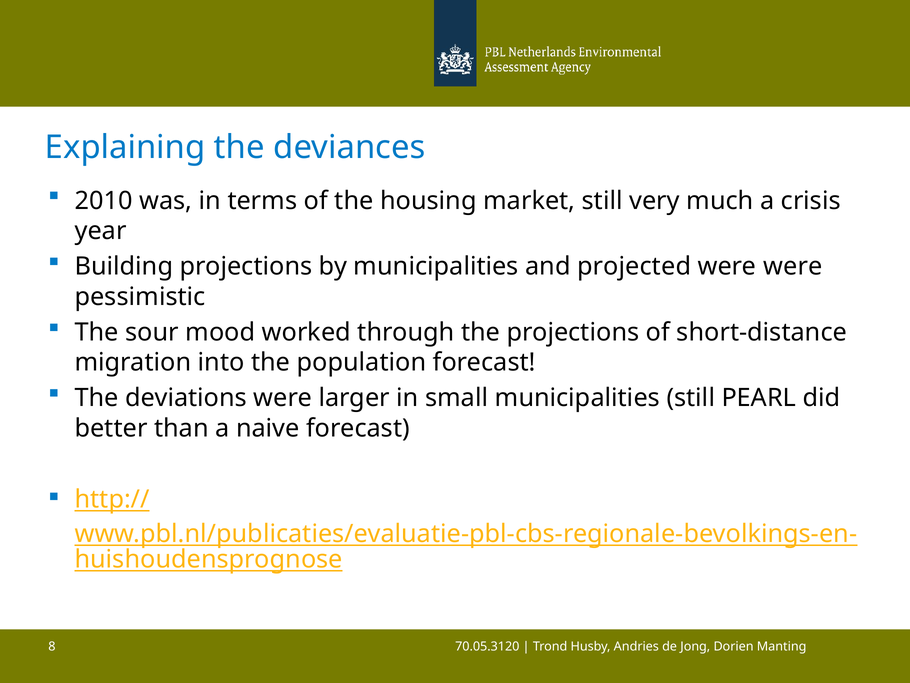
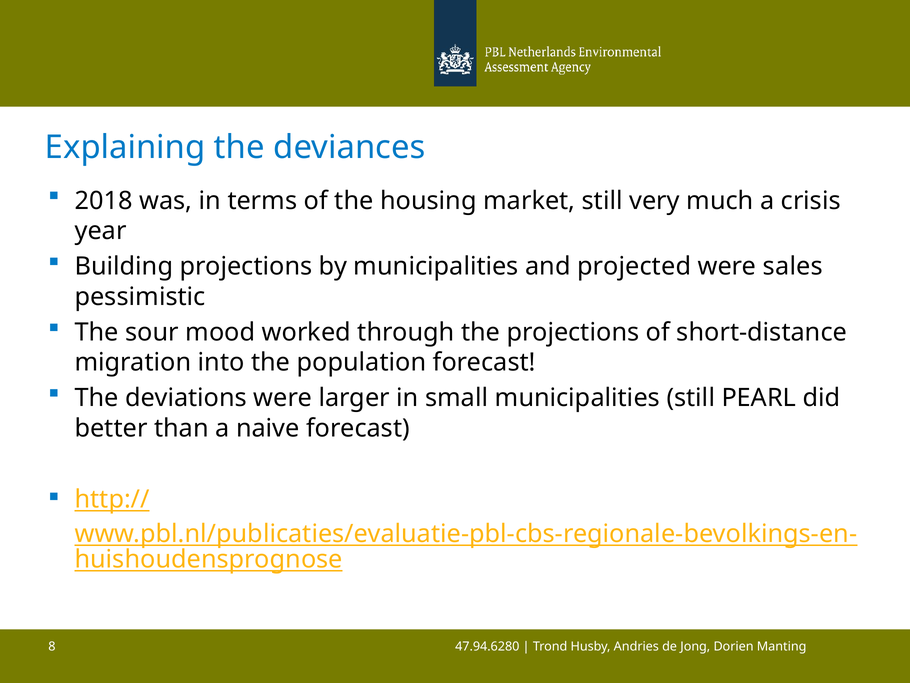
2010: 2010 -> 2018 (104, 201)
were were: were -> sales (793, 266)
70.05.3120: 70.05.3120 -> 47.94.6280 (487, 646)
